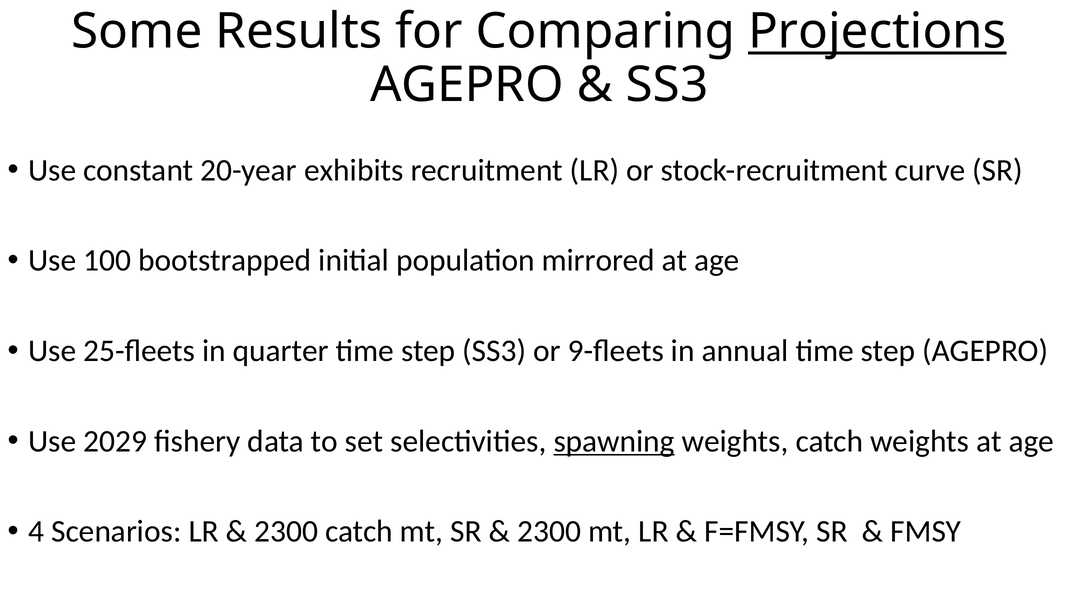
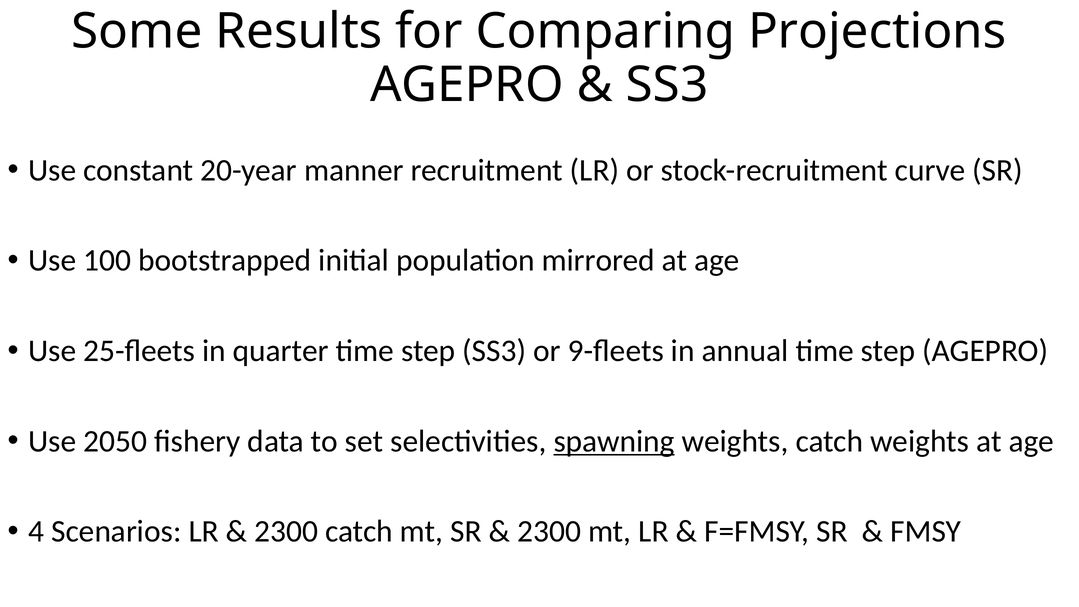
Projections underline: present -> none (877, 32)
exhibits: exhibits -> manner (354, 170)
2029: 2029 -> 2050 (115, 441)
